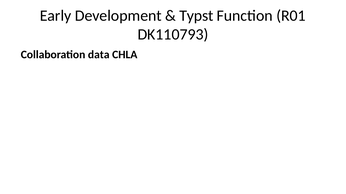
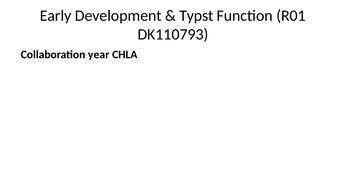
data: data -> year (99, 55)
